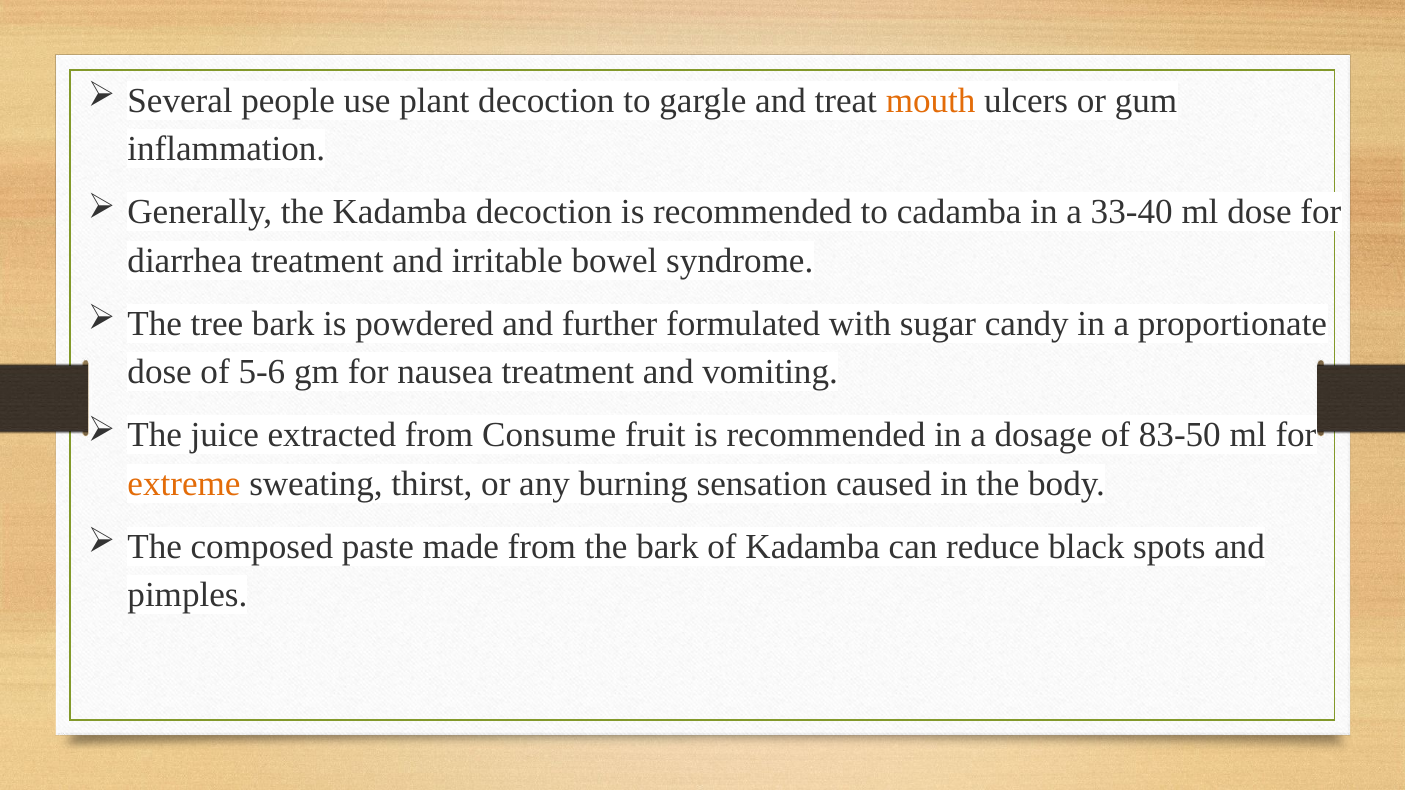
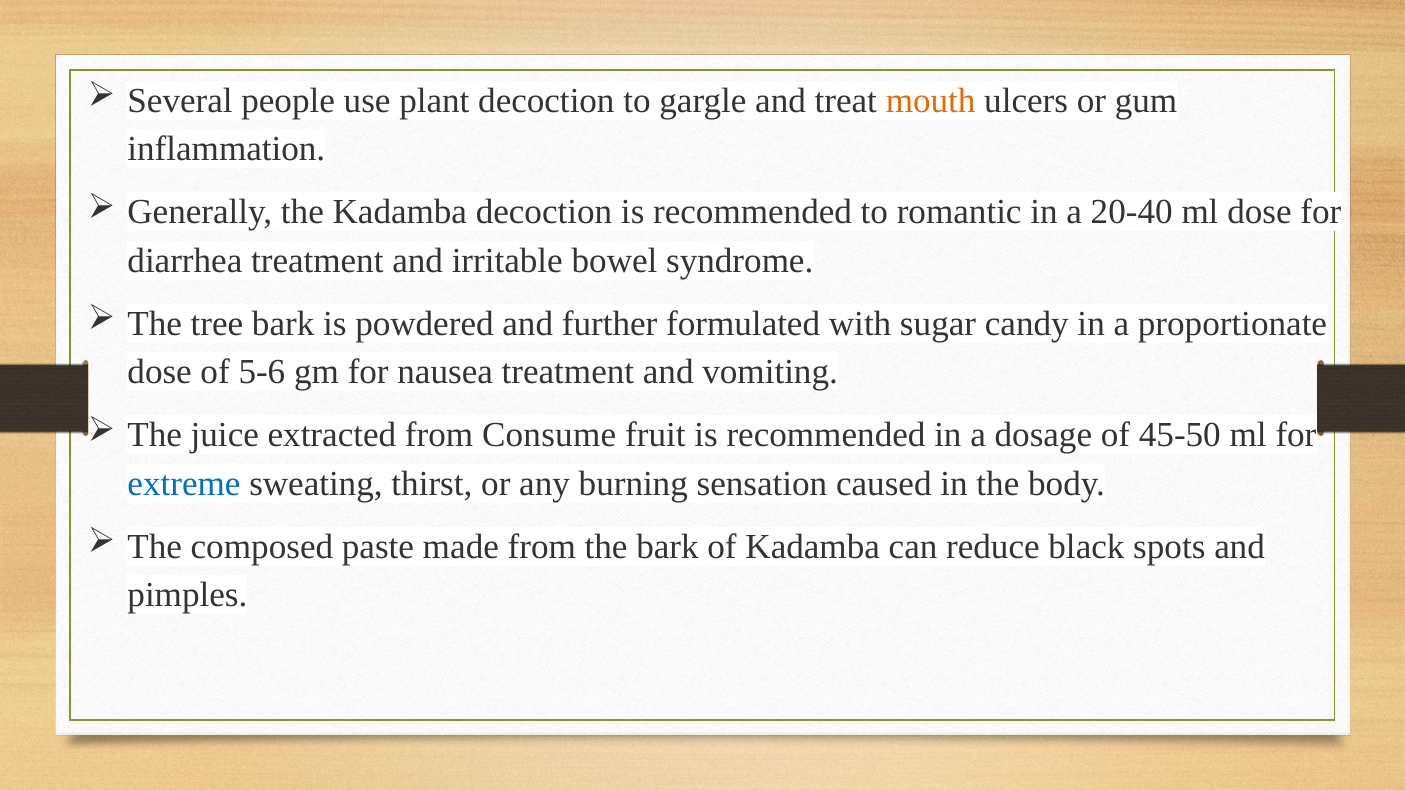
cadamba: cadamba -> romantic (959, 212)
33-40: 33-40 -> 20-40 (1132, 212)
83-50: 83-50 -> 45-50 (1180, 435)
extreme colour: orange -> blue (184, 484)
